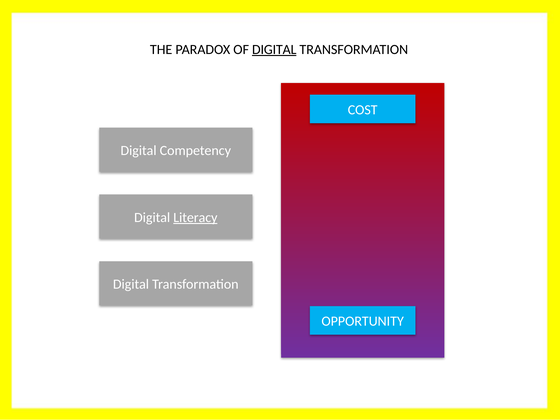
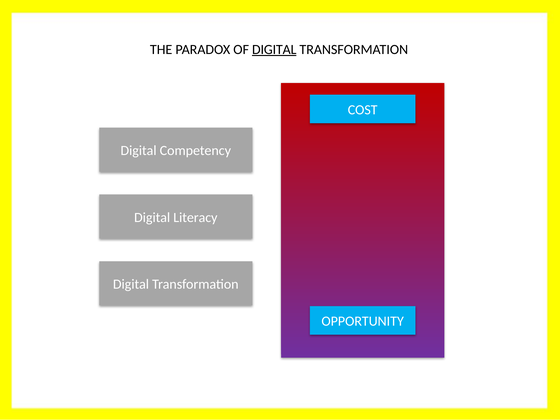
Literacy underline: present -> none (195, 217)
